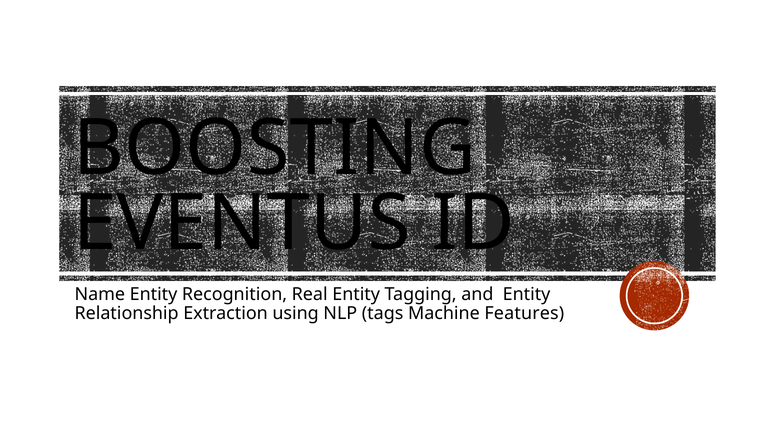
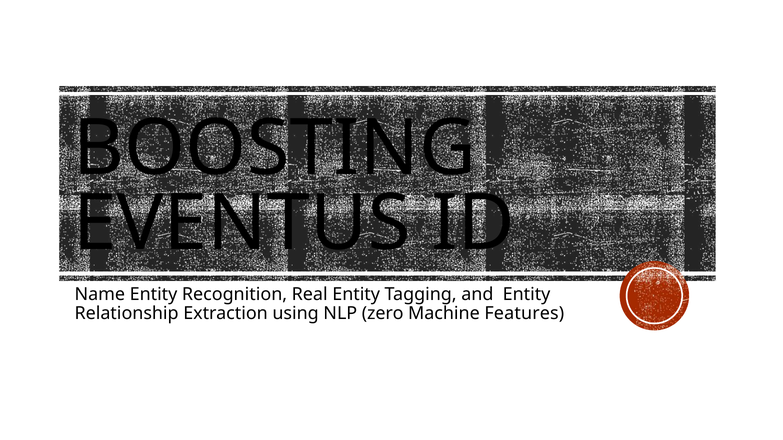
tags: tags -> zero (383, 314)
